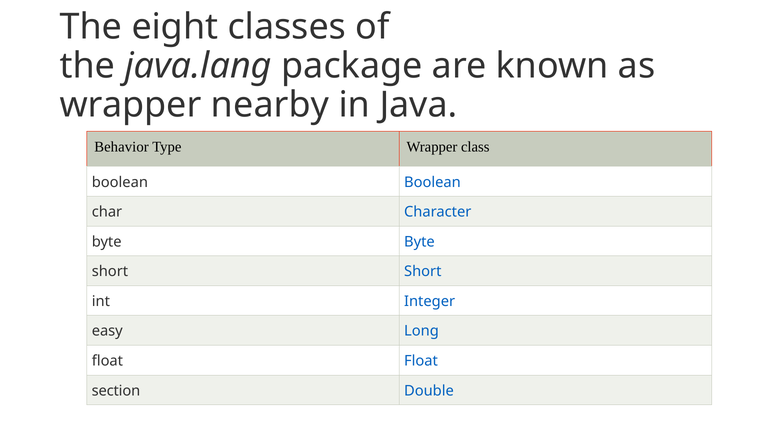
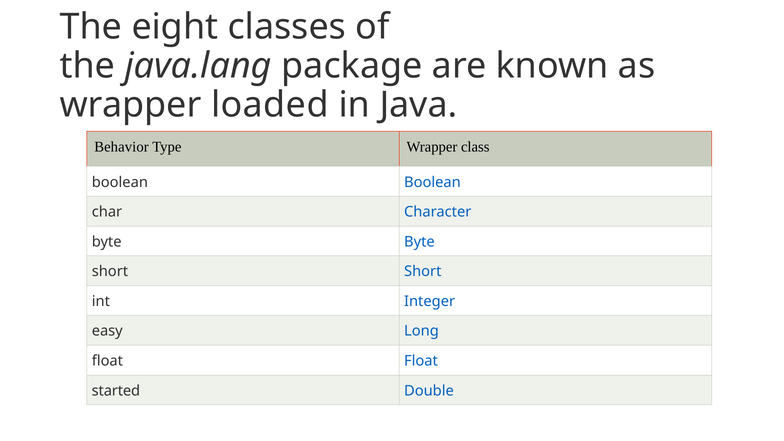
nearby: nearby -> loaded (270, 105)
section: section -> started (116, 391)
